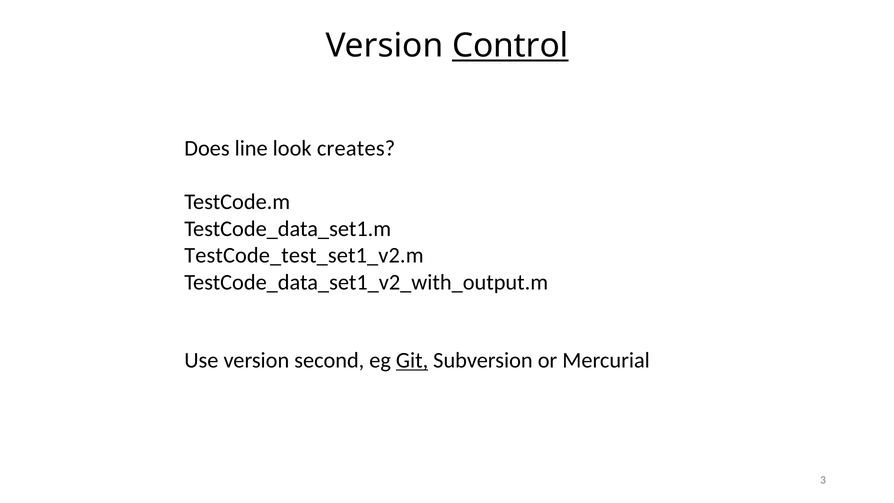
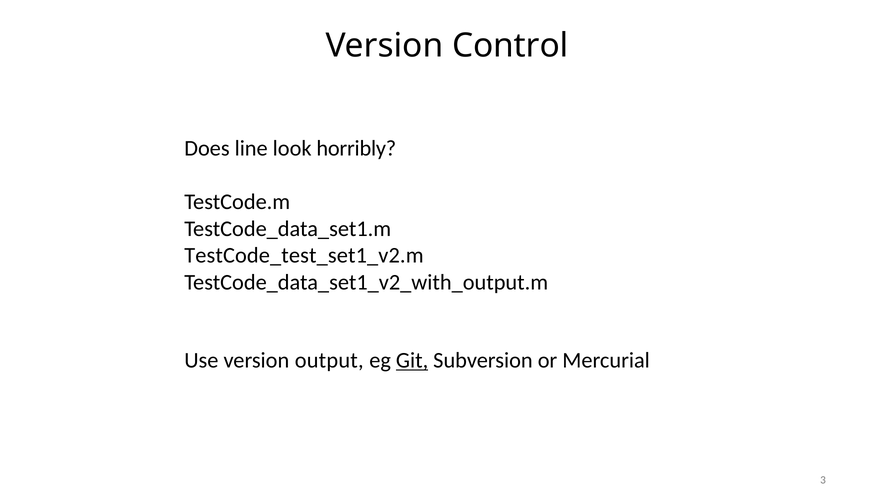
Control underline: present -> none (510, 46)
look creates: creates -> horribly (356, 148)
second: second -> output (329, 360)
